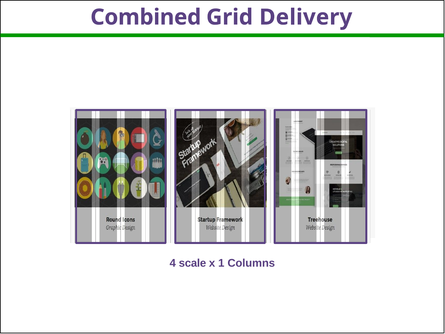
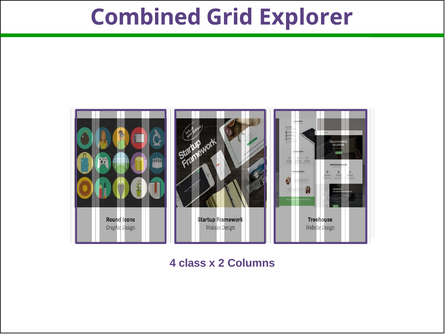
Delivery: Delivery -> Explorer (306, 17)
scale: scale -> class (192, 263)
1: 1 -> 2 (221, 263)
